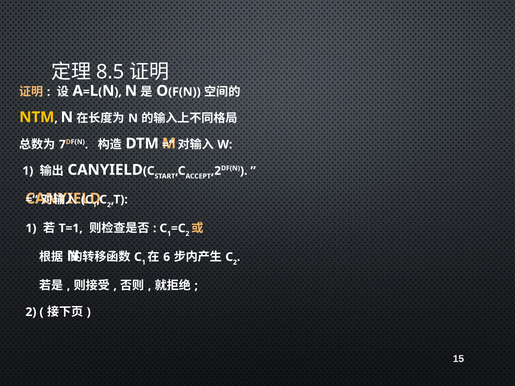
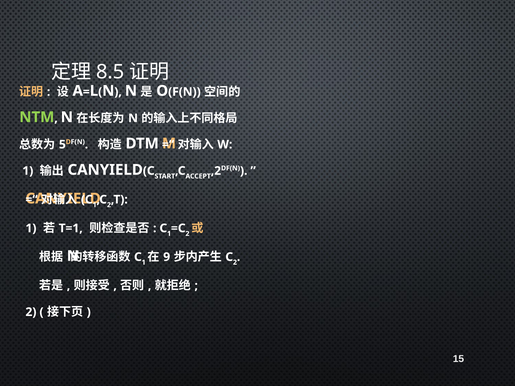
NTM colour: yellow -> light green (37, 117)
7: 7 -> 5 (62, 145)
6: 6 -> 9 (167, 257)
